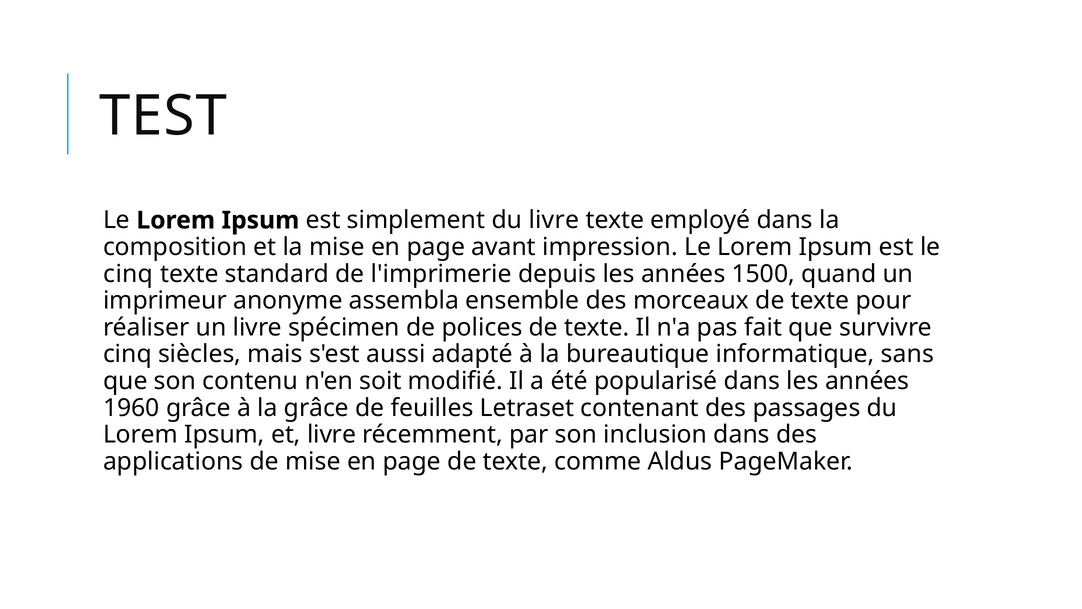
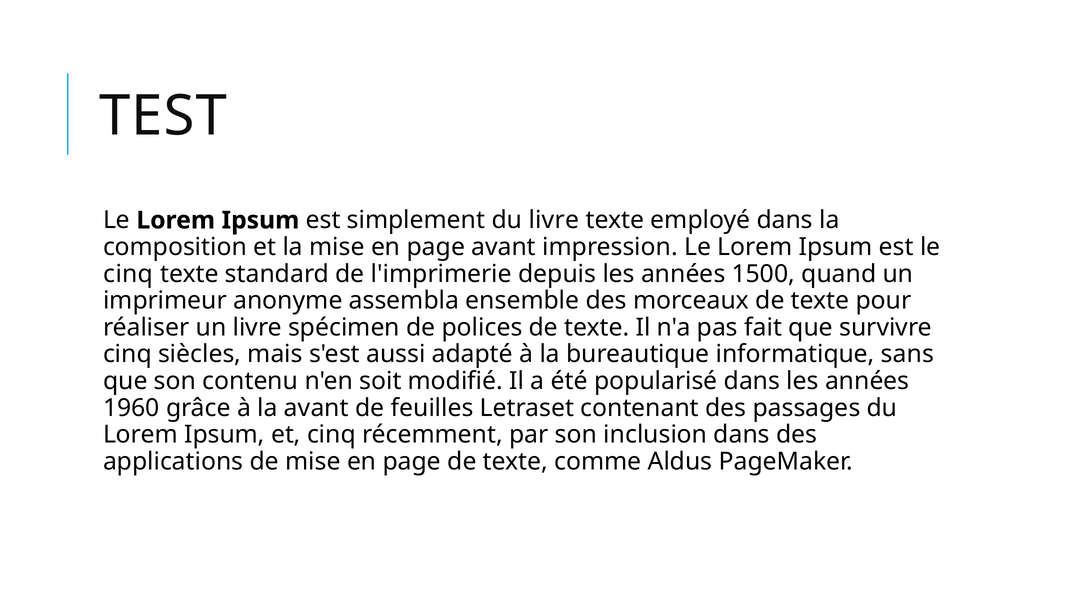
la grâce: grâce -> avant (316, 408)
et livre: livre -> cinq (331, 434)
